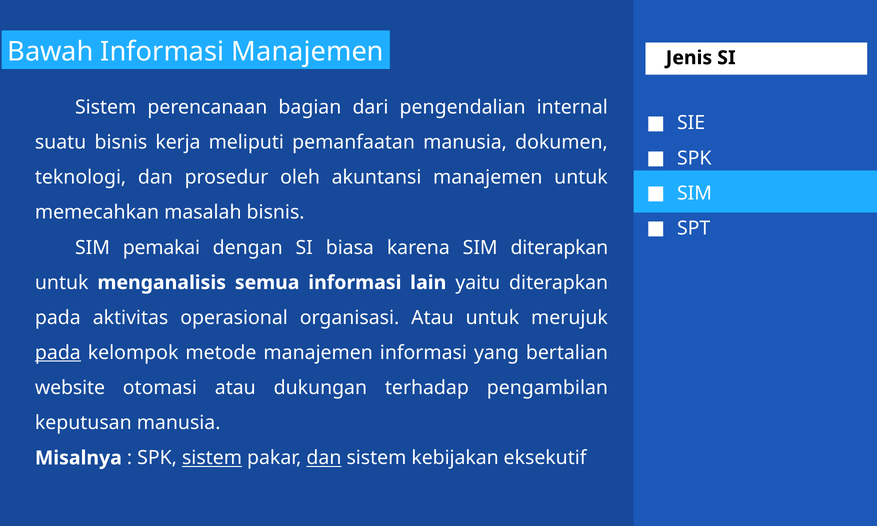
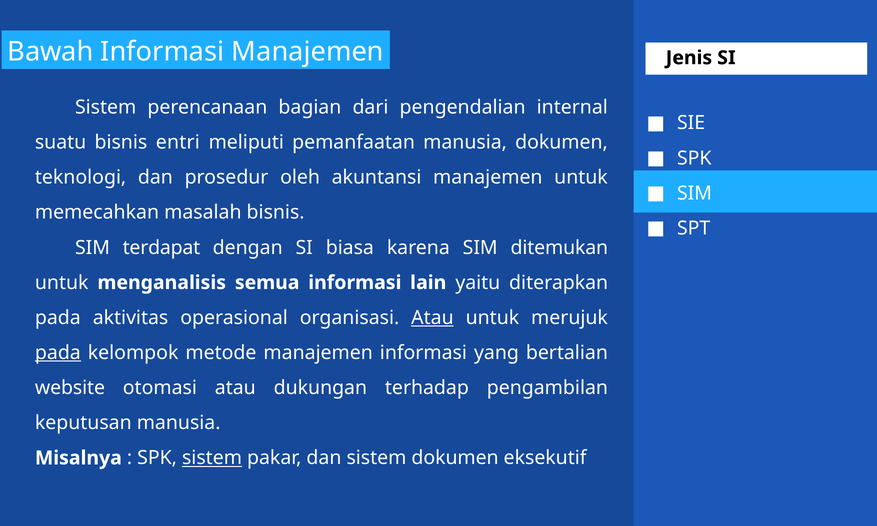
kerja: kerja -> entri (178, 142)
pemakai: pemakai -> terdapat (161, 248)
SIM diterapkan: diterapkan -> ditemukan (559, 248)
Atau underline: none -> present (432, 318)
dan underline: present -> none (324, 458)
sistem kebijakan: kebijakan -> dokumen (455, 458)
